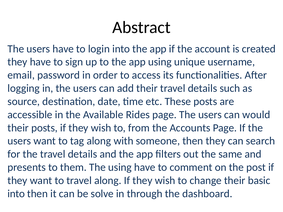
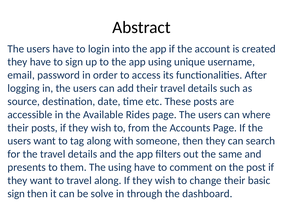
would: would -> where (256, 115)
into: into -> sign (16, 194)
